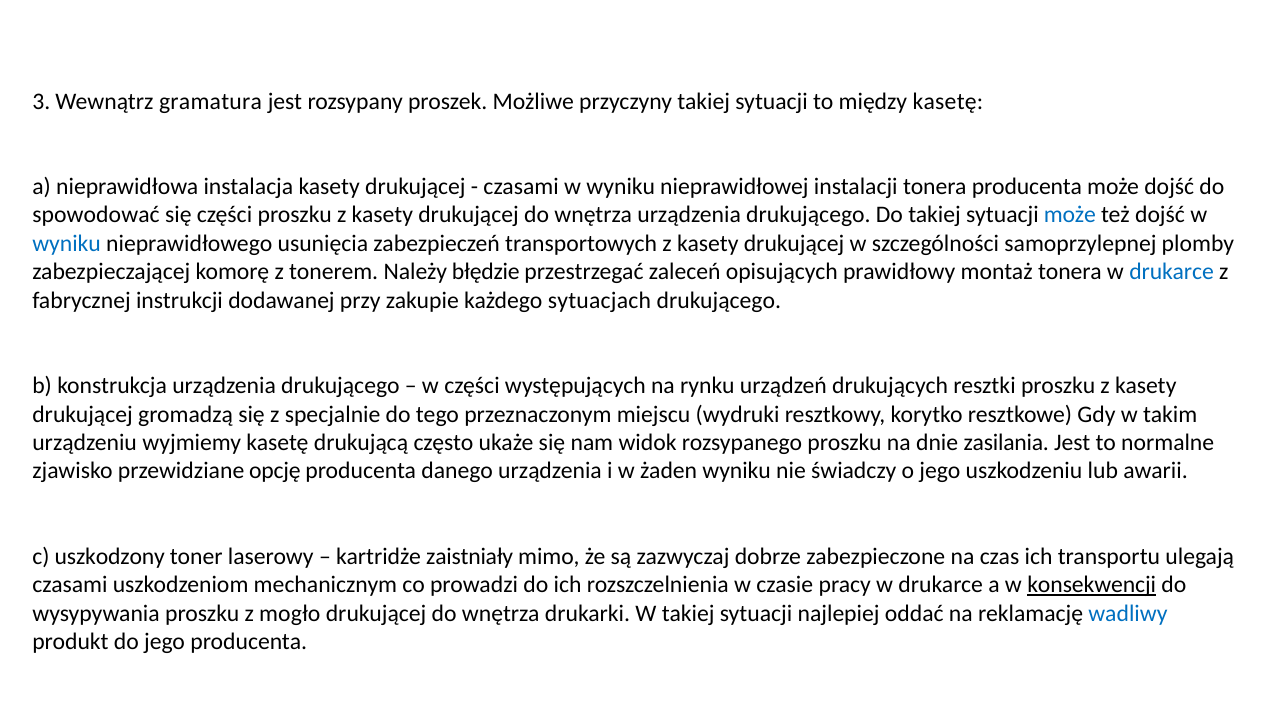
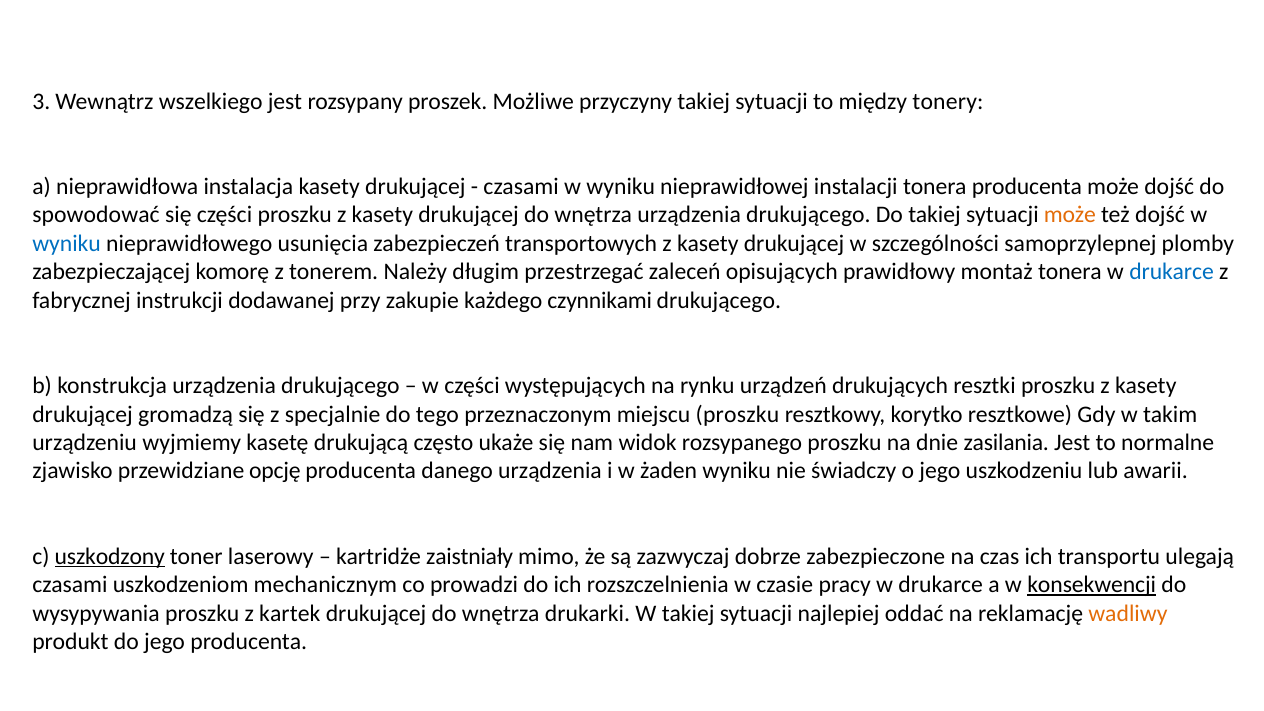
gramatura: gramatura -> wszelkiego (211, 101)
między kasetę: kasetę -> tonery (948, 101)
może colour: blue -> orange (1070, 215)
błędzie: błędzie -> długim (486, 272)
sytuacjach: sytuacjach -> czynnikami (600, 300)
miejscu wydruki: wydruki -> proszku (737, 414)
uszkodzony underline: none -> present (110, 556)
mogło: mogło -> kartek (290, 613)
wadliwy colour: blue -> orange (1128, 613)
